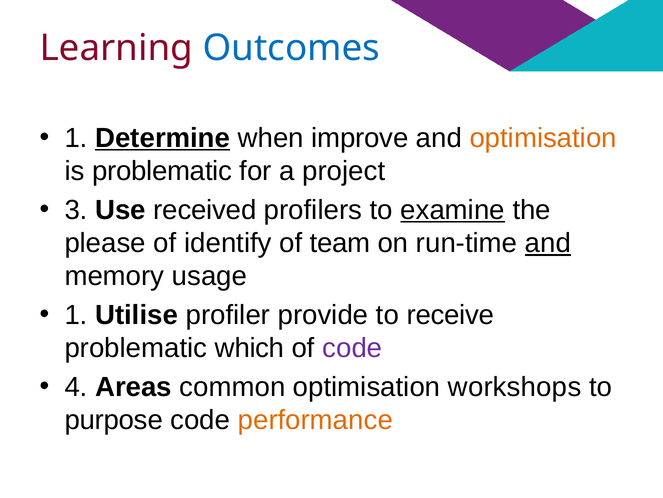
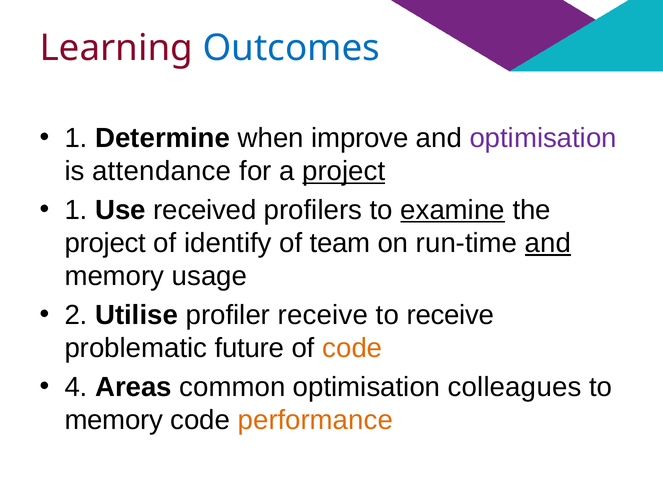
Determine underline: present -> none (163, 138)
optimisation colour: orange -> purple (543, 138)
is problematic: problematic -> attendance (162, 171)
project underline: none -> present (344, 171)
3: 3 -> 1 (76, 210)
please: please -> project (105, 243)
1: 1 -> 2 (76, 315)
profiler provide: provide -> receive (323, 315)
which: which -> future (250, 348)
code colour: purple -> orange (352, 348)
workshops: workshops -> colleagues (515, 386)
purpose: purpose -> memory (114, 420)
